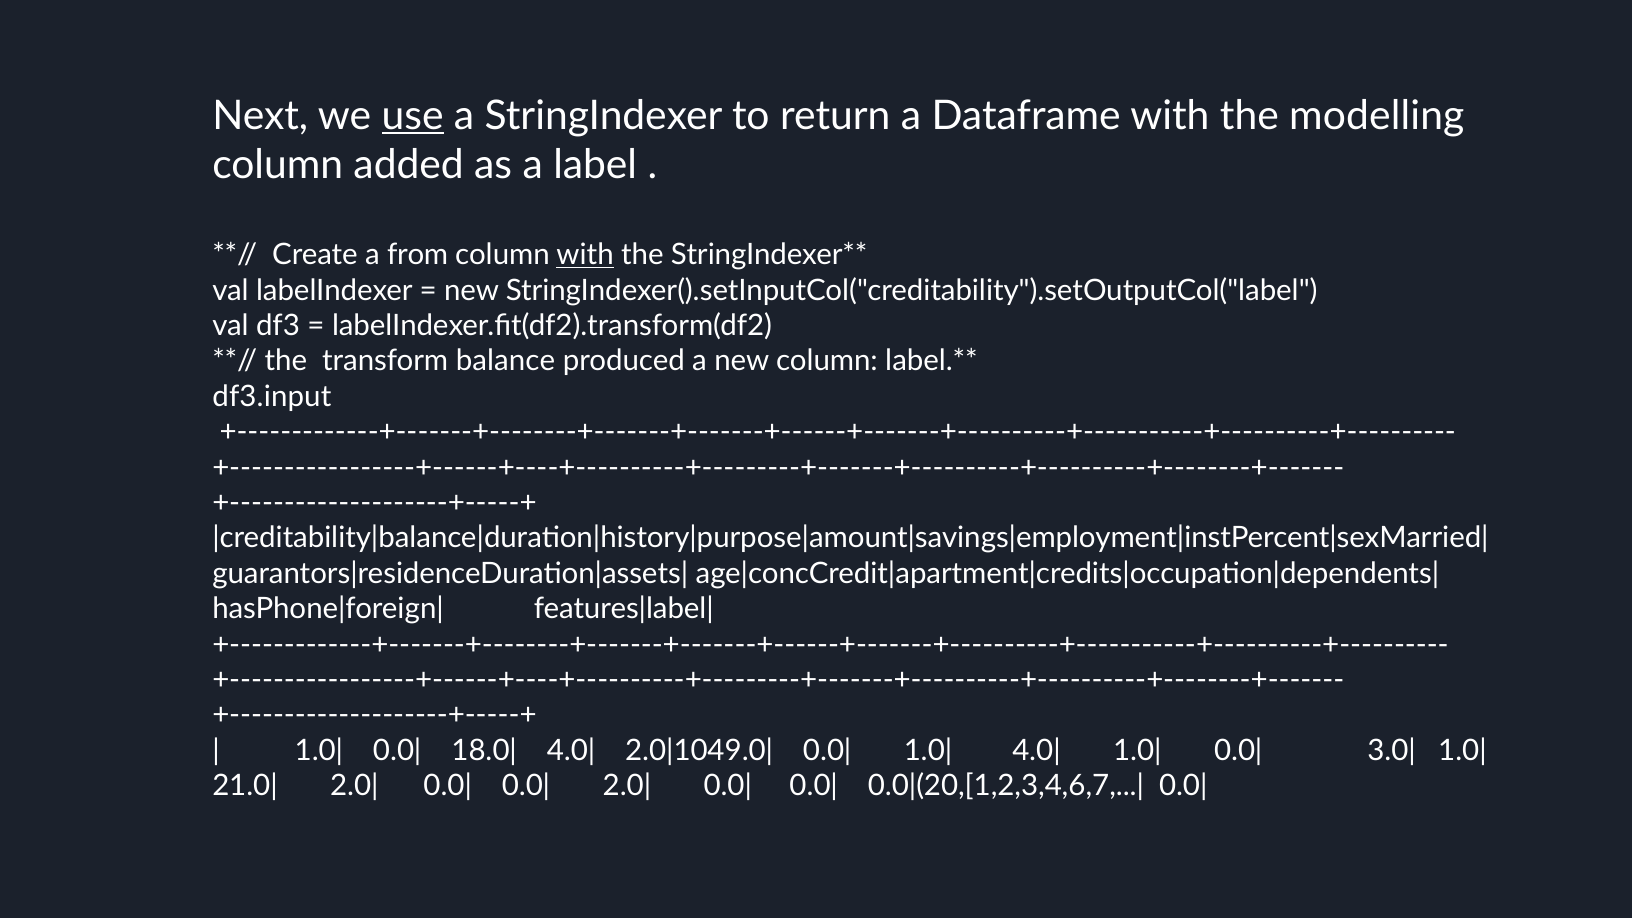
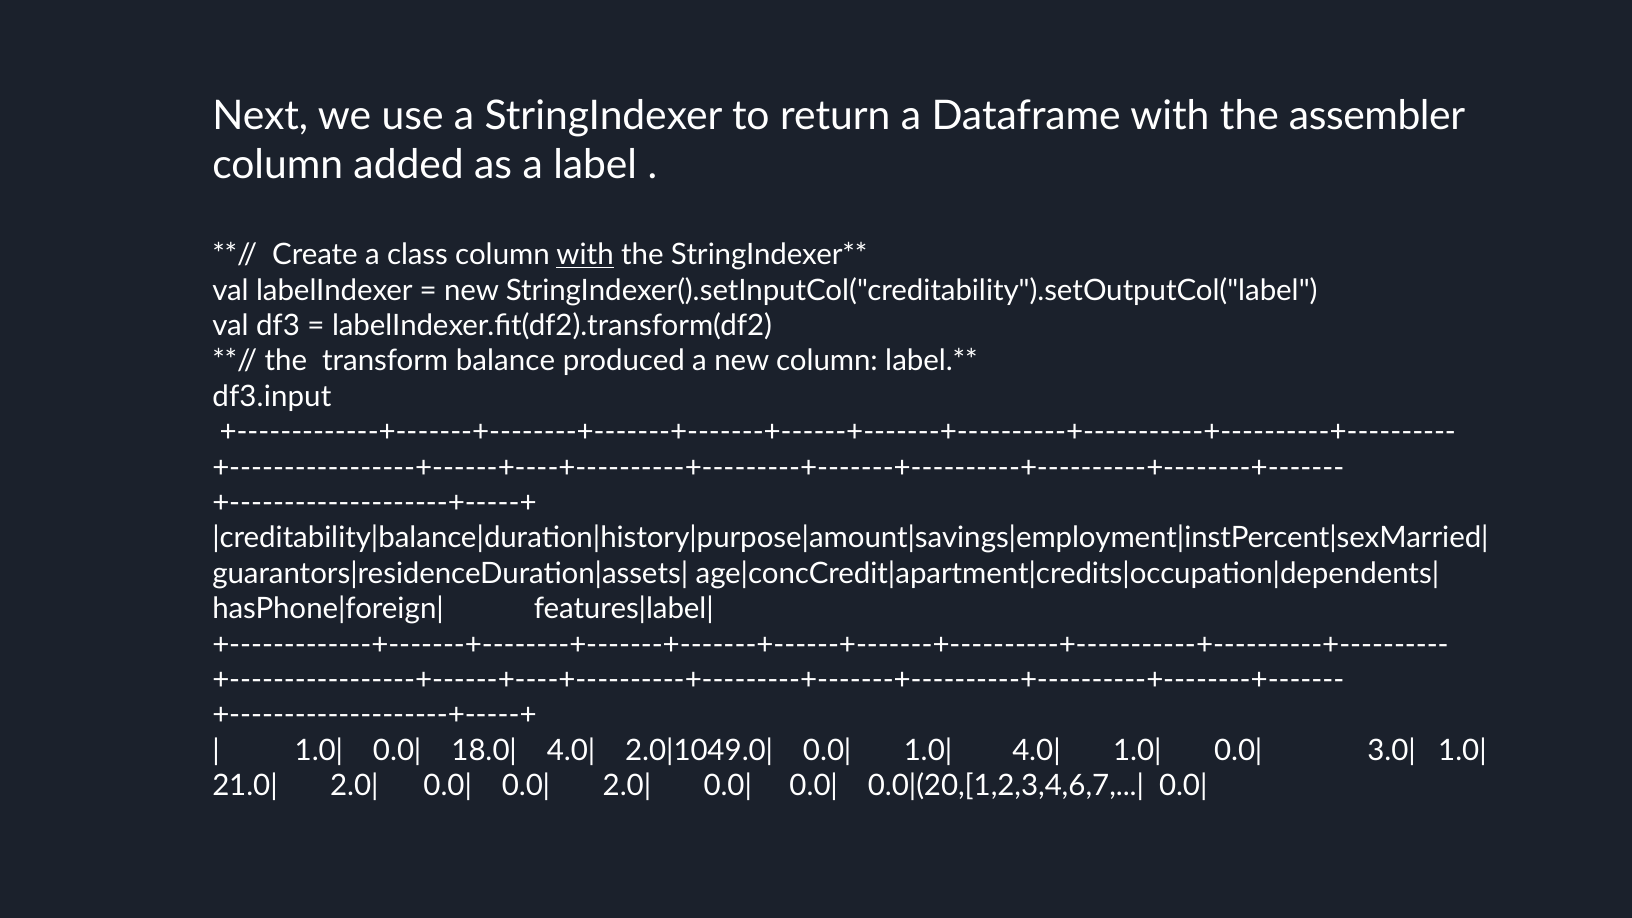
use underline: present -> none (413, 116)
modelling: modelling -> assembler (1377, 116)
from: from -> class (418, 255)
